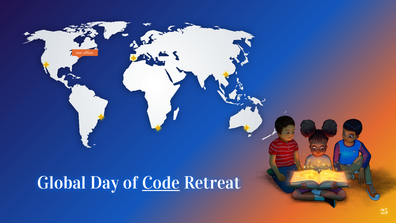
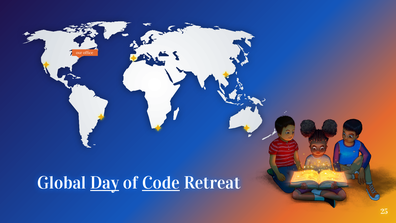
Day underline: none -> present (105, 183)
